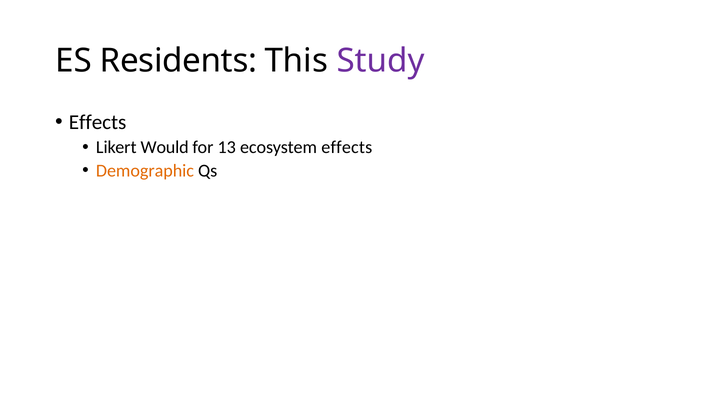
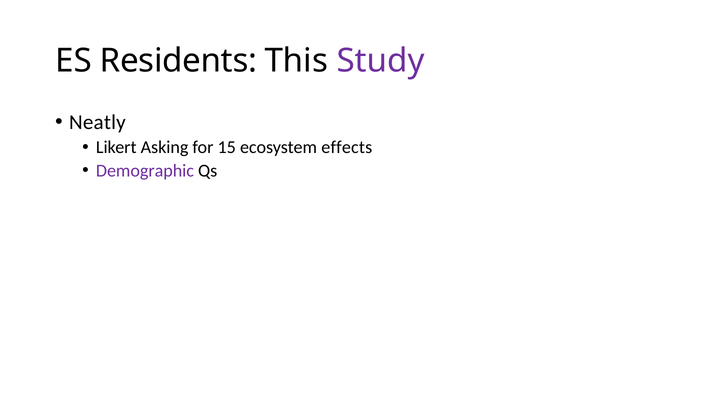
Effects: Effects -> Neatly (97, 122)
Would: Would -> Asking (165, 147)
13: 13 -> 15 (227, 147)
Demographic colour: orange -> purple (145, 171)
